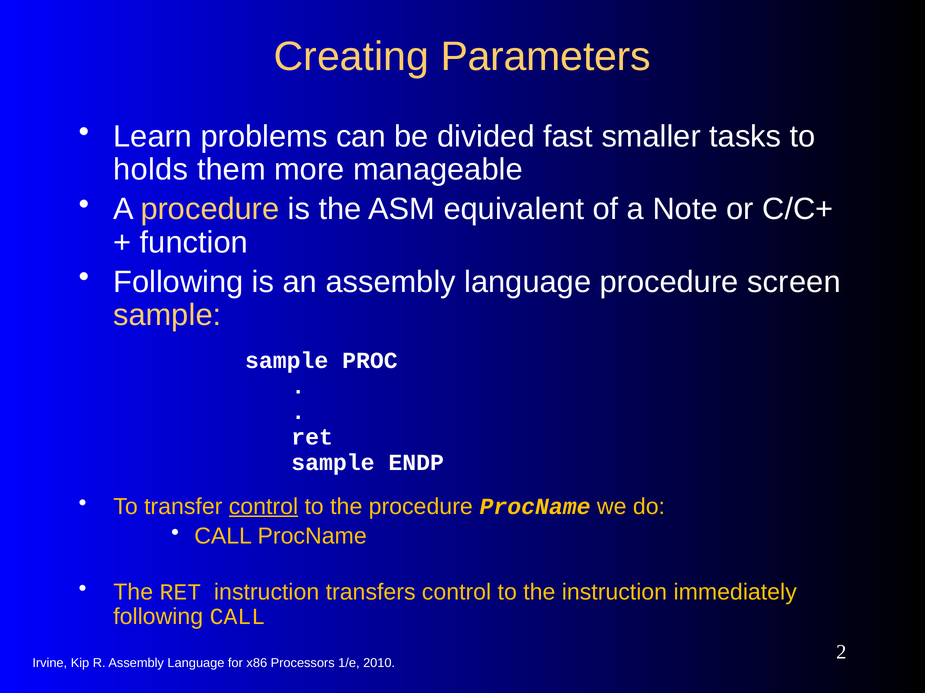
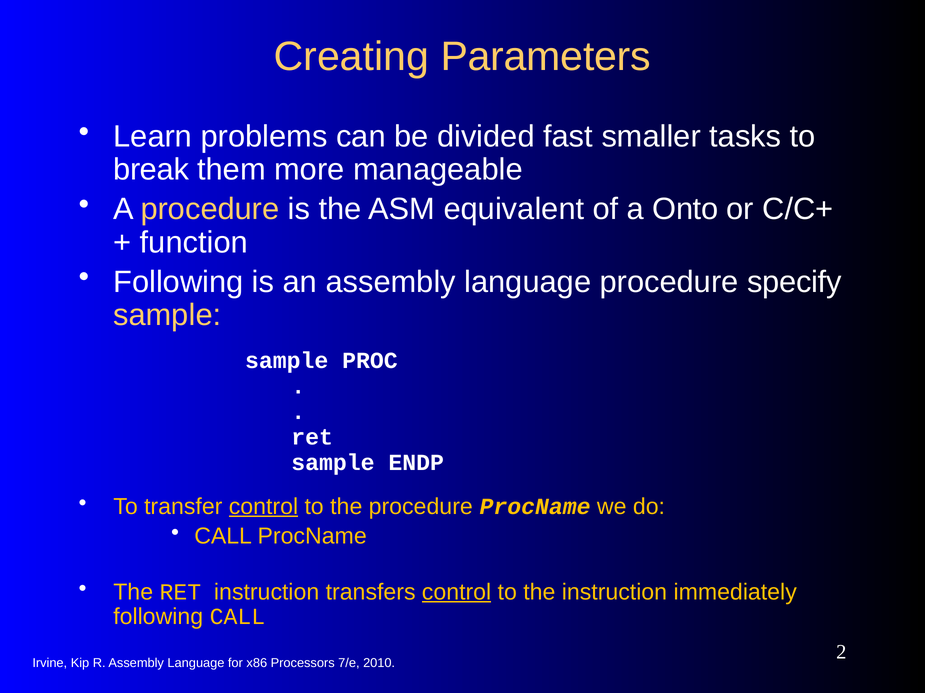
holds: holds -> break (151, 170)
Note: Note -> Onto (685, 209)
screen: screen -> specify (794, 282)
control underline: none -> present (457, 593)
1/e: 1/e -> 7/e (349, 664)
